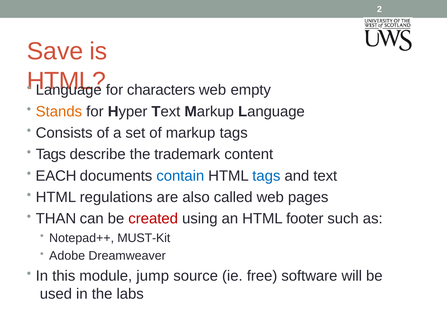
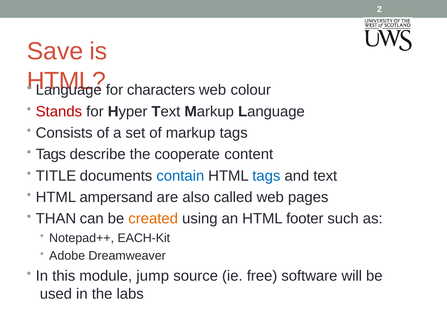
empty: empty -> colour (251, 90)
Stands colour: orange -> red (59, 112)
trademark: trademark -> cooperate (187, 154)
EACH: EACH -> TITLE (56, 176)
regulations: regulations -> ampersand (116, 197)
created colour: red -> orange (153, 219)
MUST-Kit: MUST-Kit -> EACH-Kit (144, 238)
